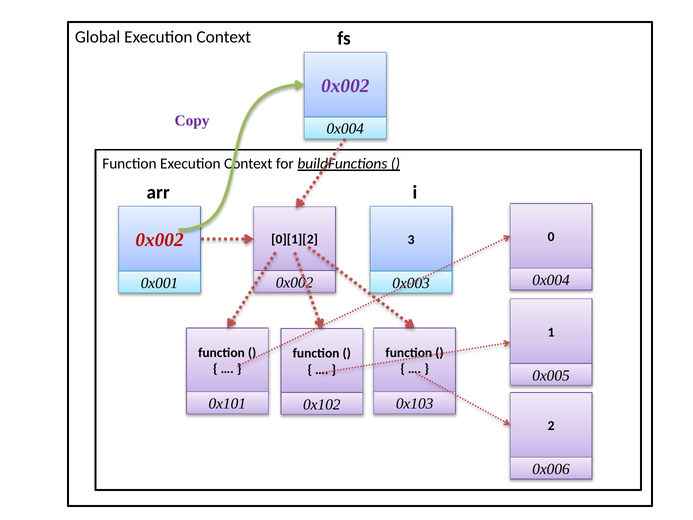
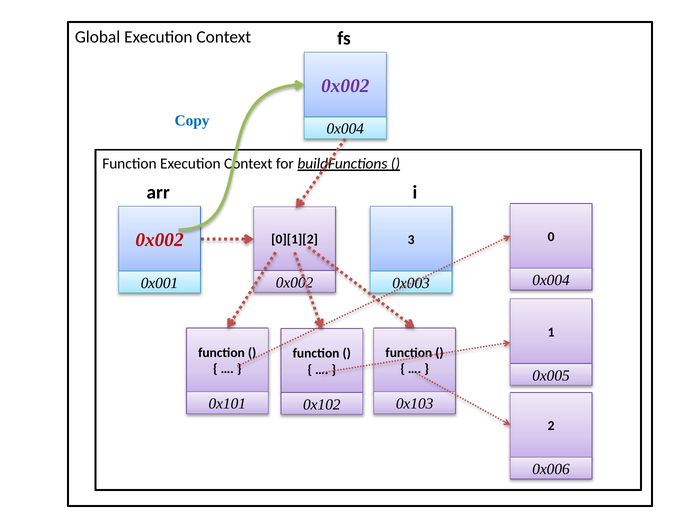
Copy colour: purple -> blue (192, 121)
